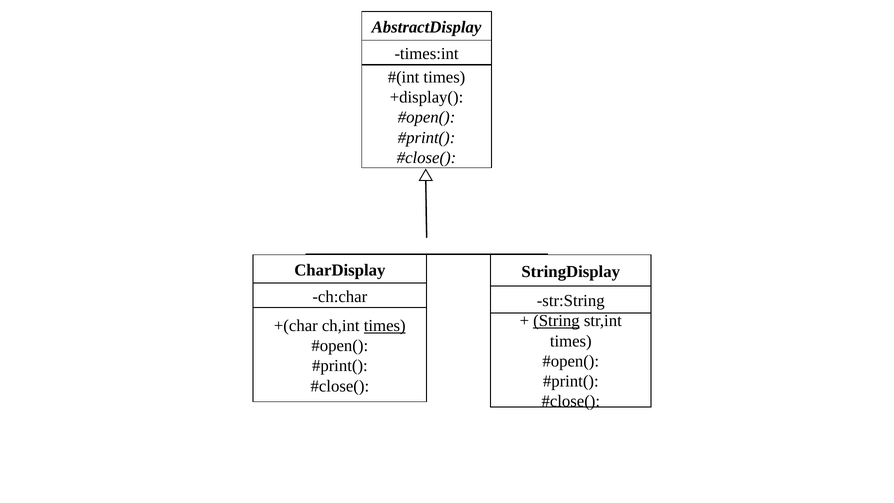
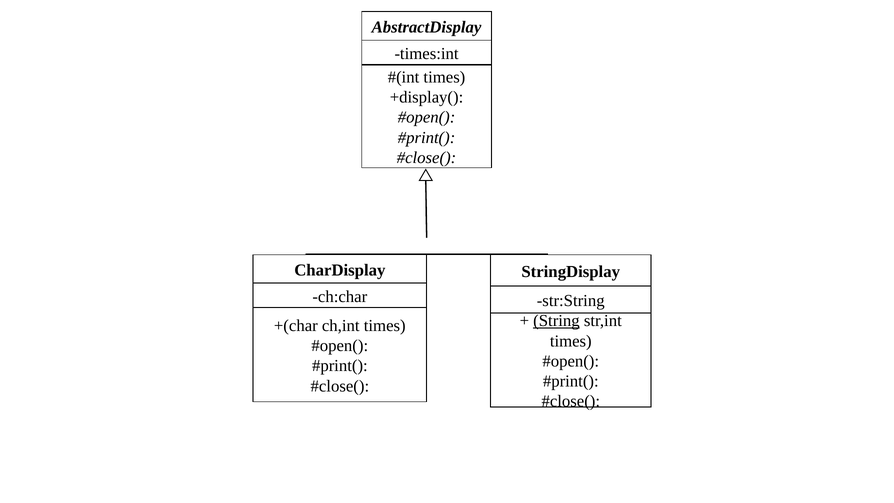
times underline: present -> none (385, 326)
